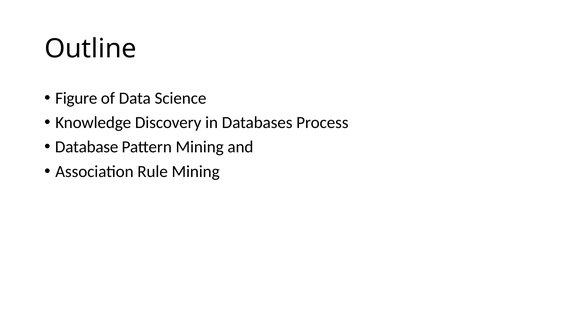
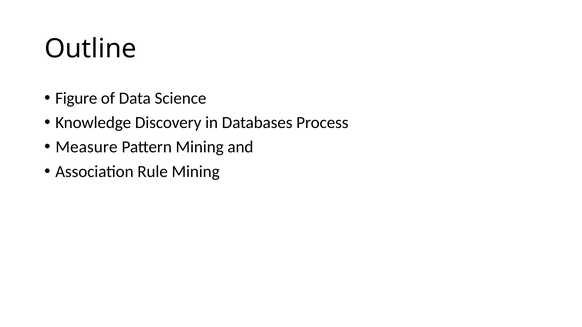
Database: Database -> Measure (86, 147)
